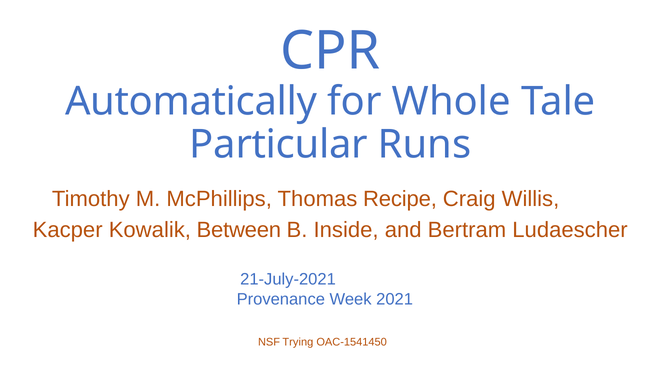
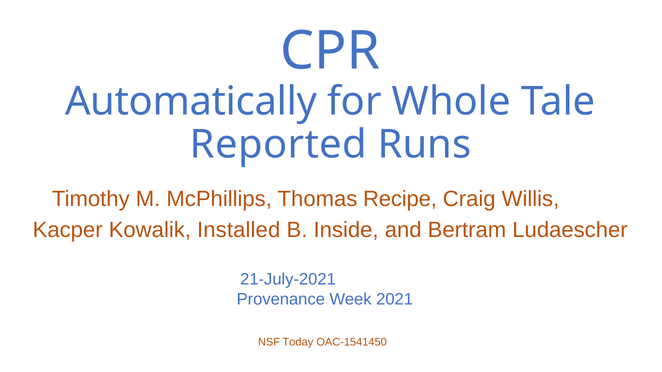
Particular: Particular -> Reported (278, 145)
Between: Between -> Installed (239, 230)
Trying: Trying -> Today (298, 343)
